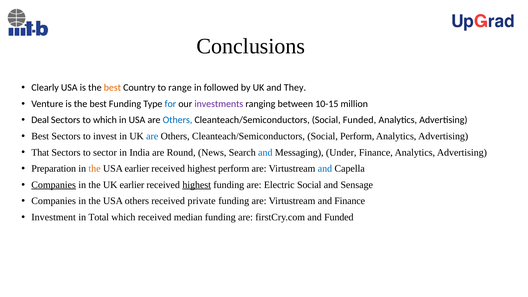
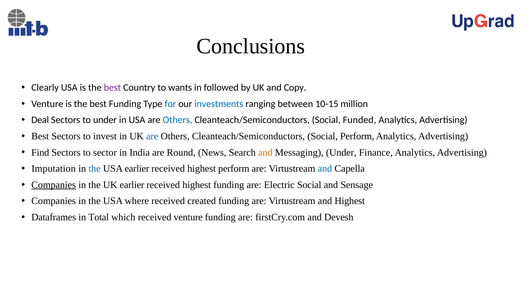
best colour: orange -> purple (112, 88)
range: range -> wants (180, 88)
They: They -> Copy (295, 88)
investments colour: purple -> blue (219, 104)
to which: which -> under (105, 120)
That: That -> Find (40, 152)
and colour: blue -> orange (265, 152)
Preparation: Preparation -> Imputation (54, 169)
the colour: orange -> blue (95, 169)
highest underline: present -> none (197, 185)
USA others: others -> where (137, 201)
private: private -> created (202, 201)
and Finance: Finance -> Highest (350, 201)
Investment: Investment -> Dataframes (54, 217)
received median: median -> venture (188, 217)
and Funded: Funded -> Devesh (339, 217)
